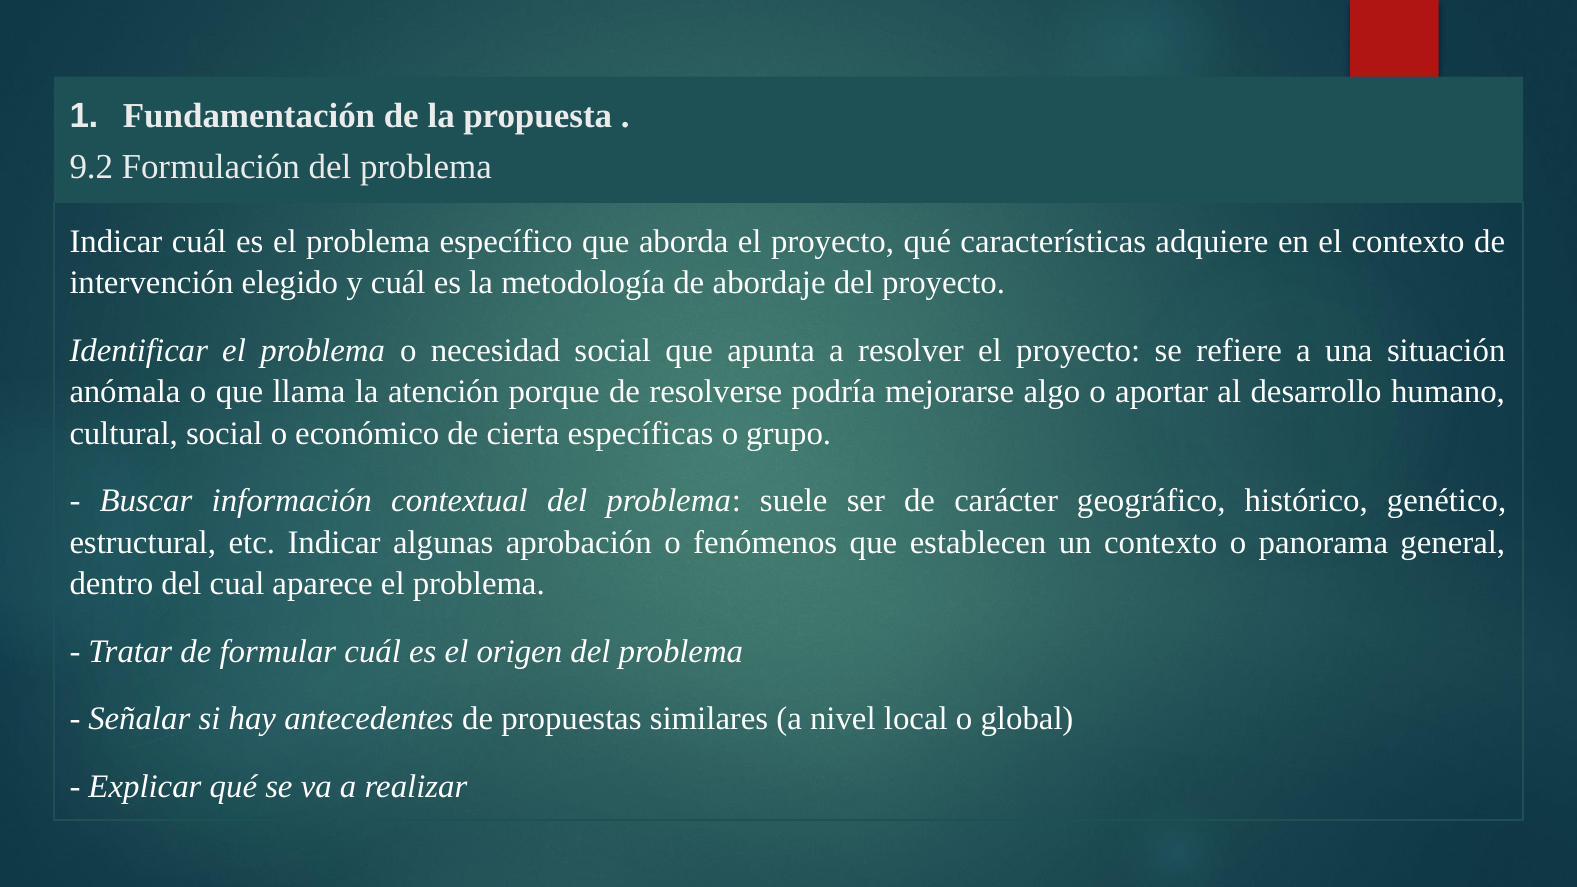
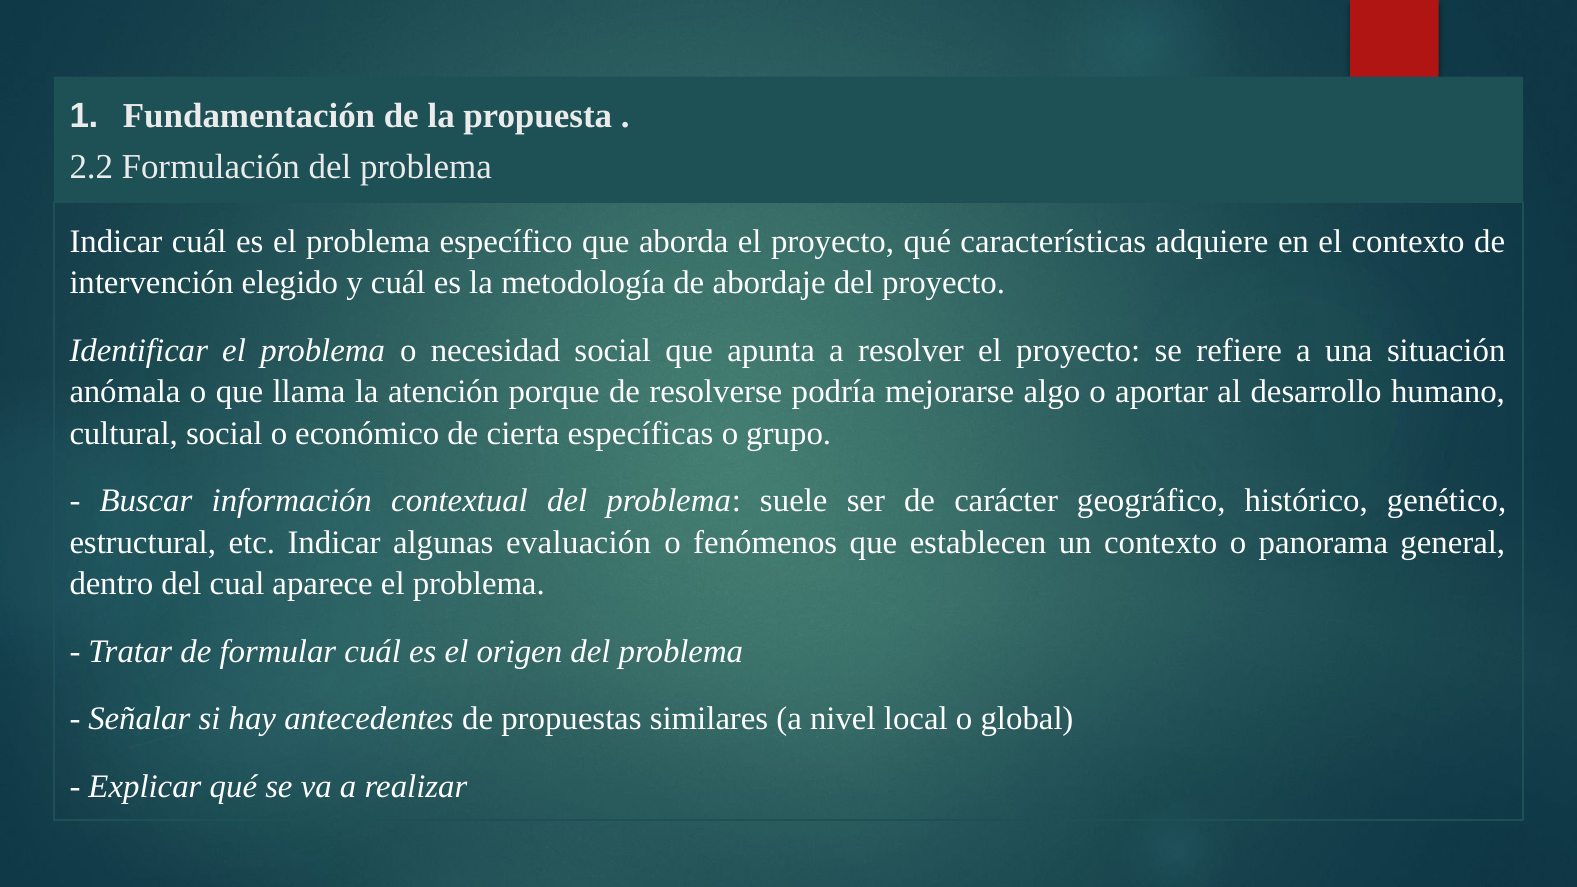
9.2: 9.2 -> 2.2 (91, 167)
aprobación: aprobación -> evaluación (579, 542)
